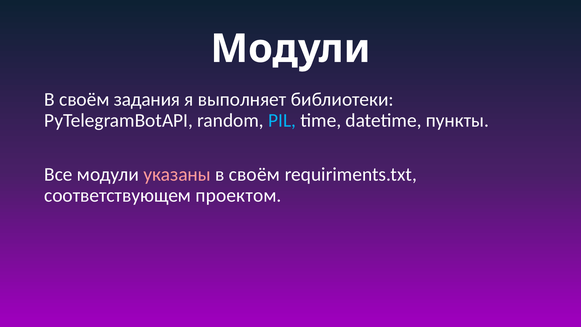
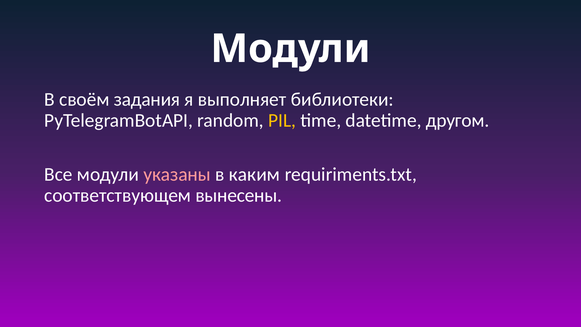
PIL colour: light blue -> yellow (282, 120)
пункты: пункты -> другом (458, 120)
своём: своём -> каким (254, 174)
проектом: проектом -> вынесены (239, 195)
